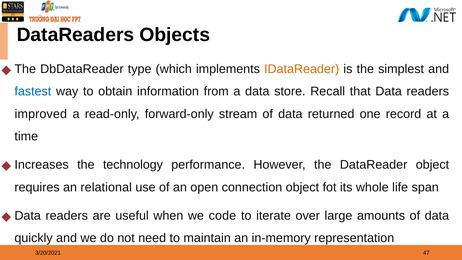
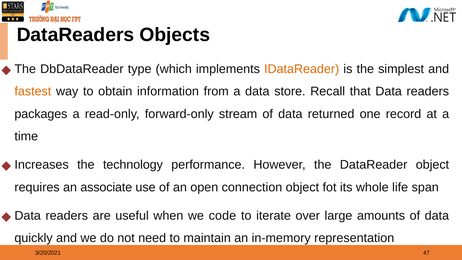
fastest colour: blue -> orange (33, 91)
improved: improved -> packages (41, 114)
relational: relational -> associate (106, 187)
